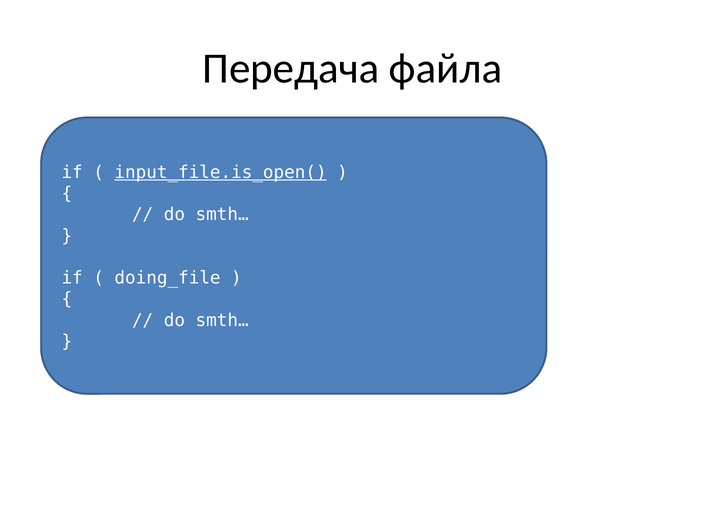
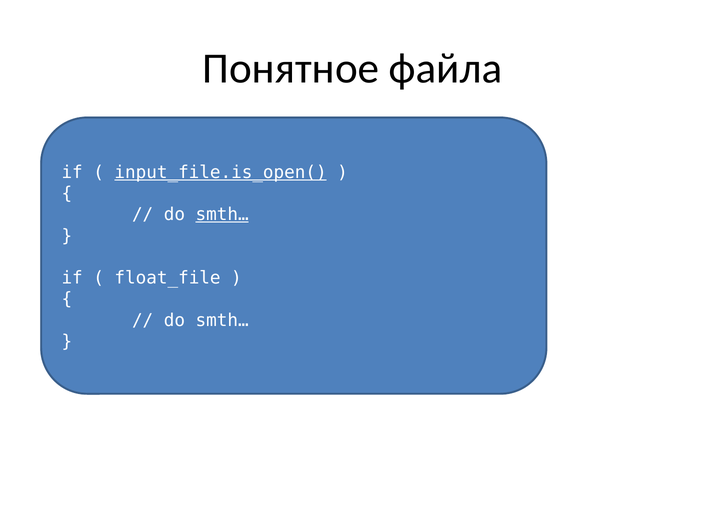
Передача: Передача -> Понятное (291, 68)
smth… underline: none -> present (222, 214)
doing_file: doing_file -> float_file (168, 278)
